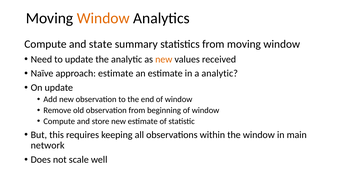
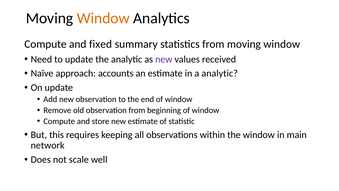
state: state -> fixed (101, 44)
new colour: orange -> purple (164, 59)
approach estimate: estimate -> accounts (116, 73)
